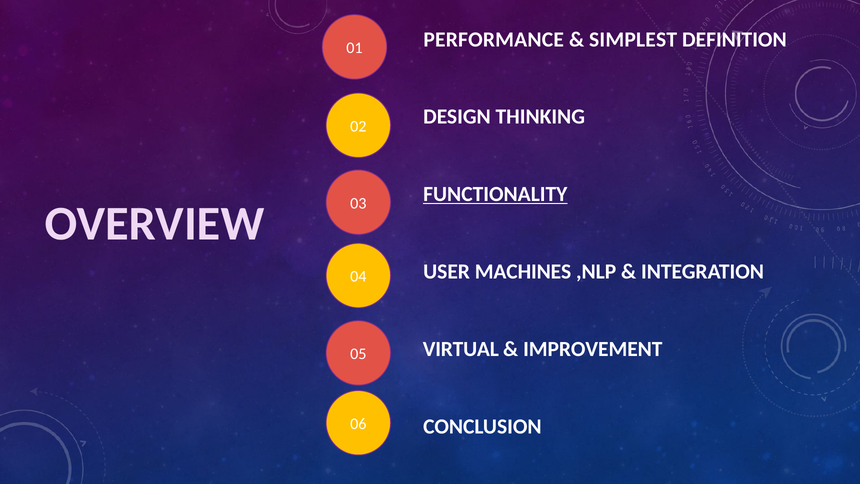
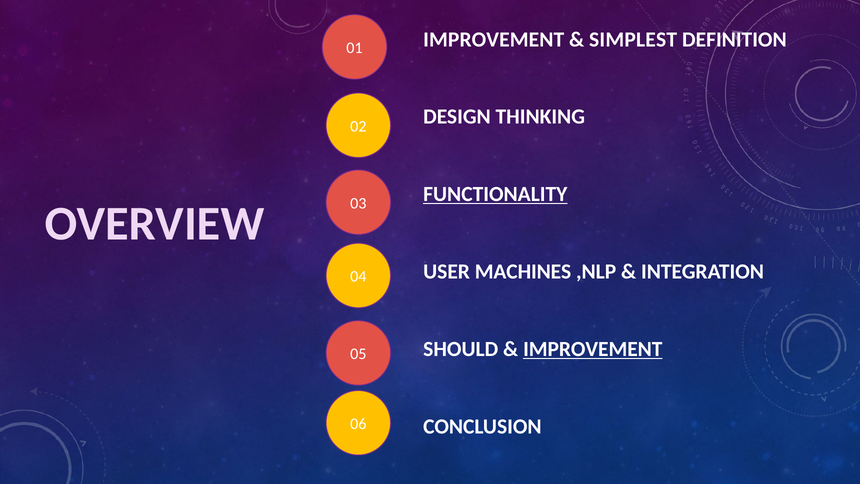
PERFORMANCE: PERFORMANCE -> IMPROVEMENT (494, 39)
VIRTUAL: VIRTUAL -> SHOULD (461, 349)
IMPROVEMENT underline: none -> present (593, 349)
